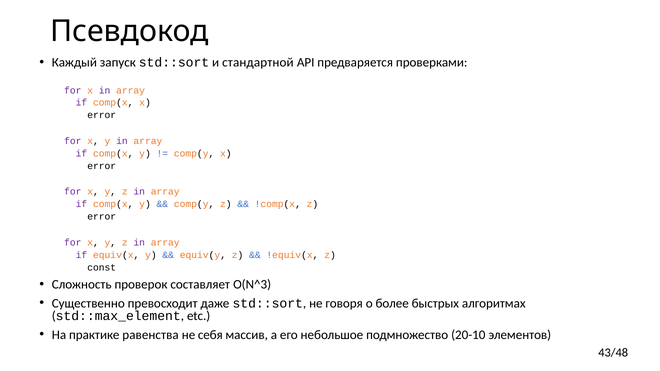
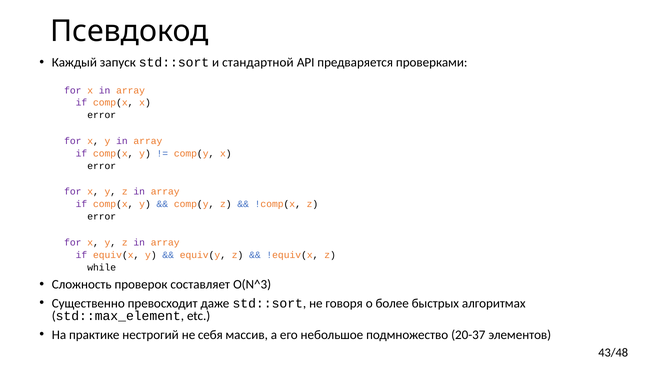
const: const -> while (102, 268)
равенства: равенства -> нестрогий (151, 335)
20-10: 20-10 -> 20-37 (468, 335)
